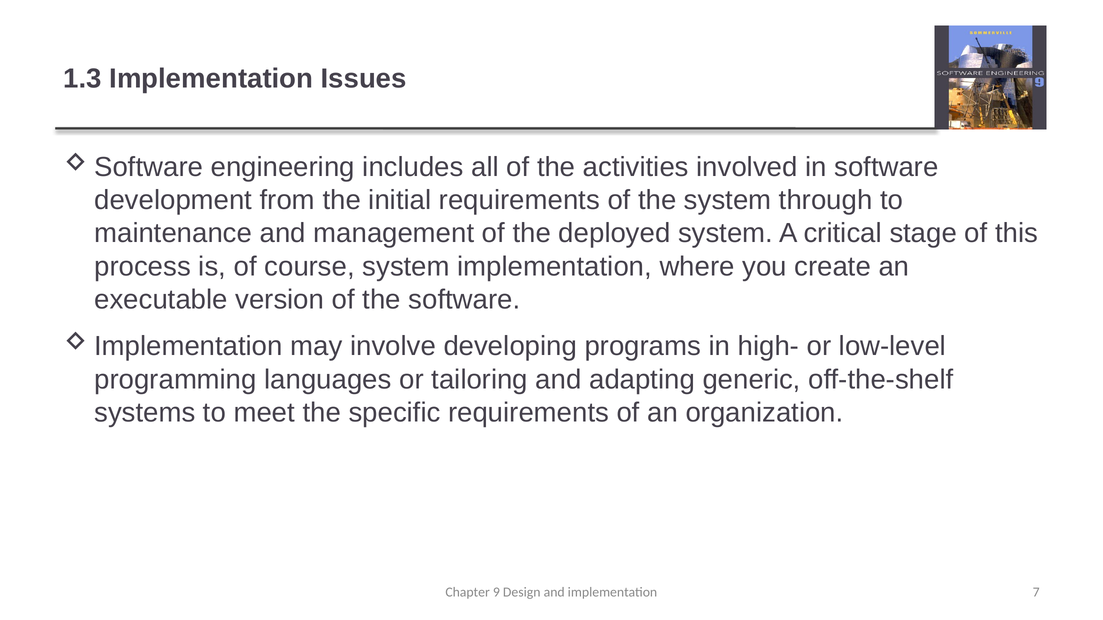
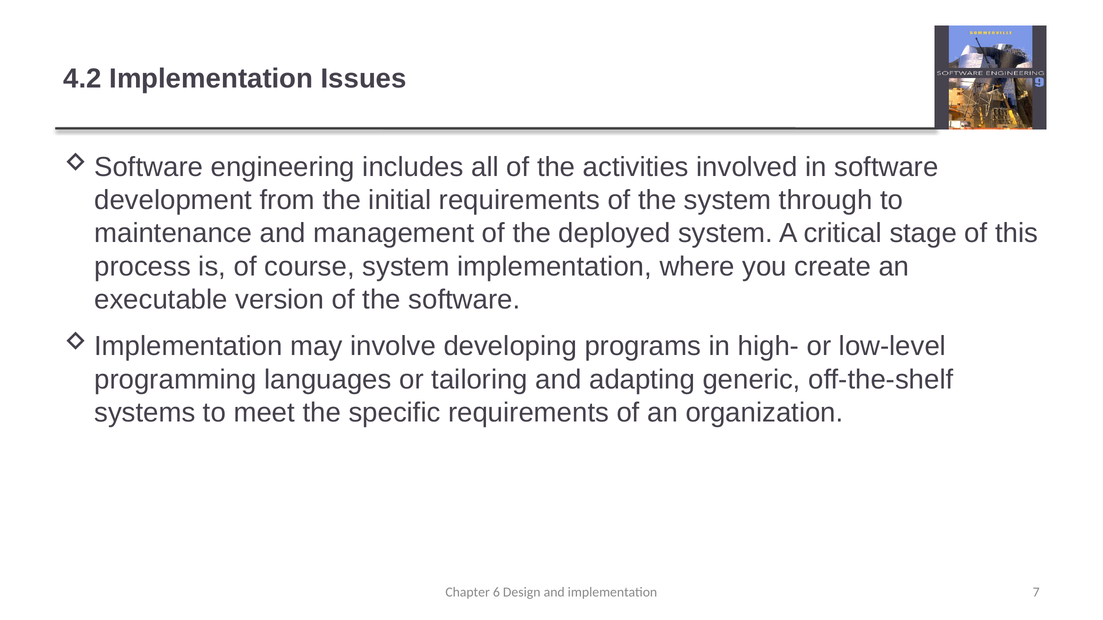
1.3: 1.3 -> 4.2 (83, 78)
9: 9 -> 6 (496, 592)
